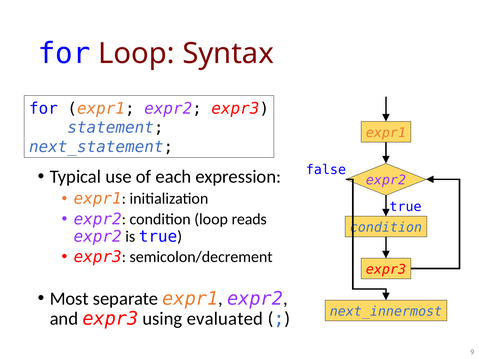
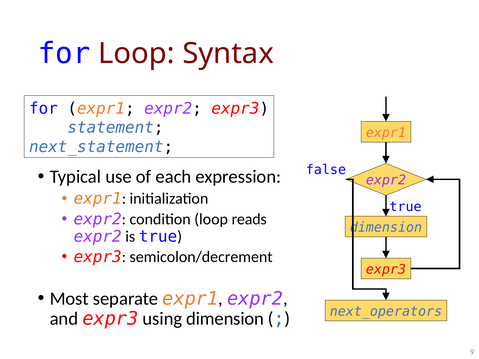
condition: condition -> dimension (386, 228)
next_innermost: next_innermost -> next_operators (386, 312)
using evaluated: evaluated -> dimension (225, 319)
